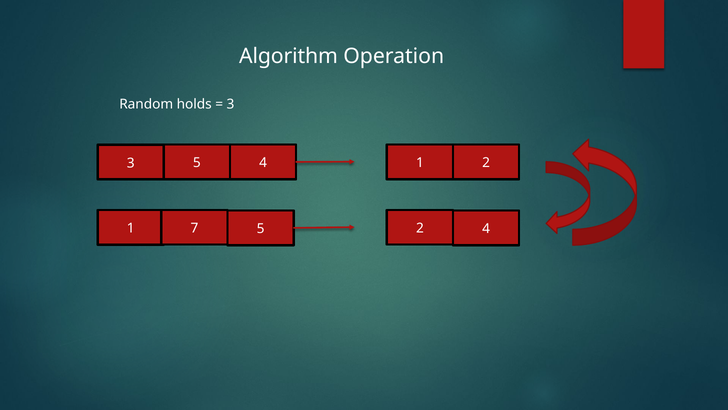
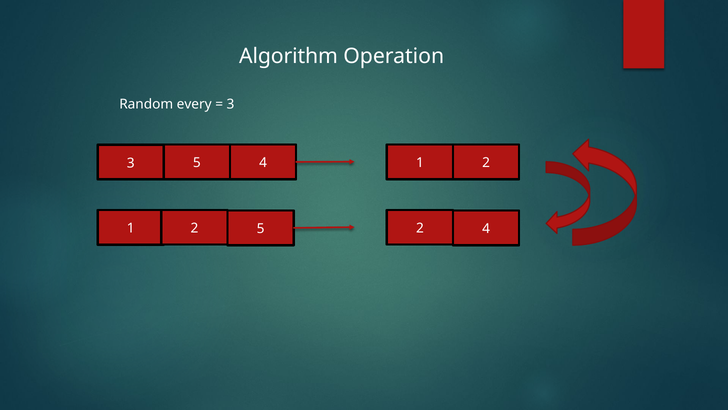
holds: holds -> every (194, 104)
7: 7 -> 2 (194, 228)
